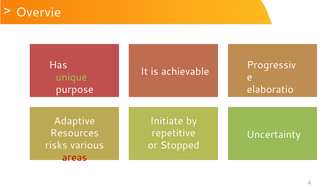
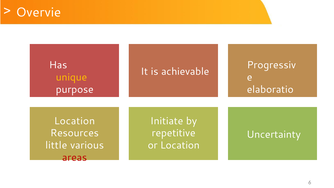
unique colour: light green -> yellow (71, 77)
Adaptive: Adaptive -> Location (74, 121)
risks: risks -> little (56, 145)
or Stopped: Stopped -> Location (180, 145)
